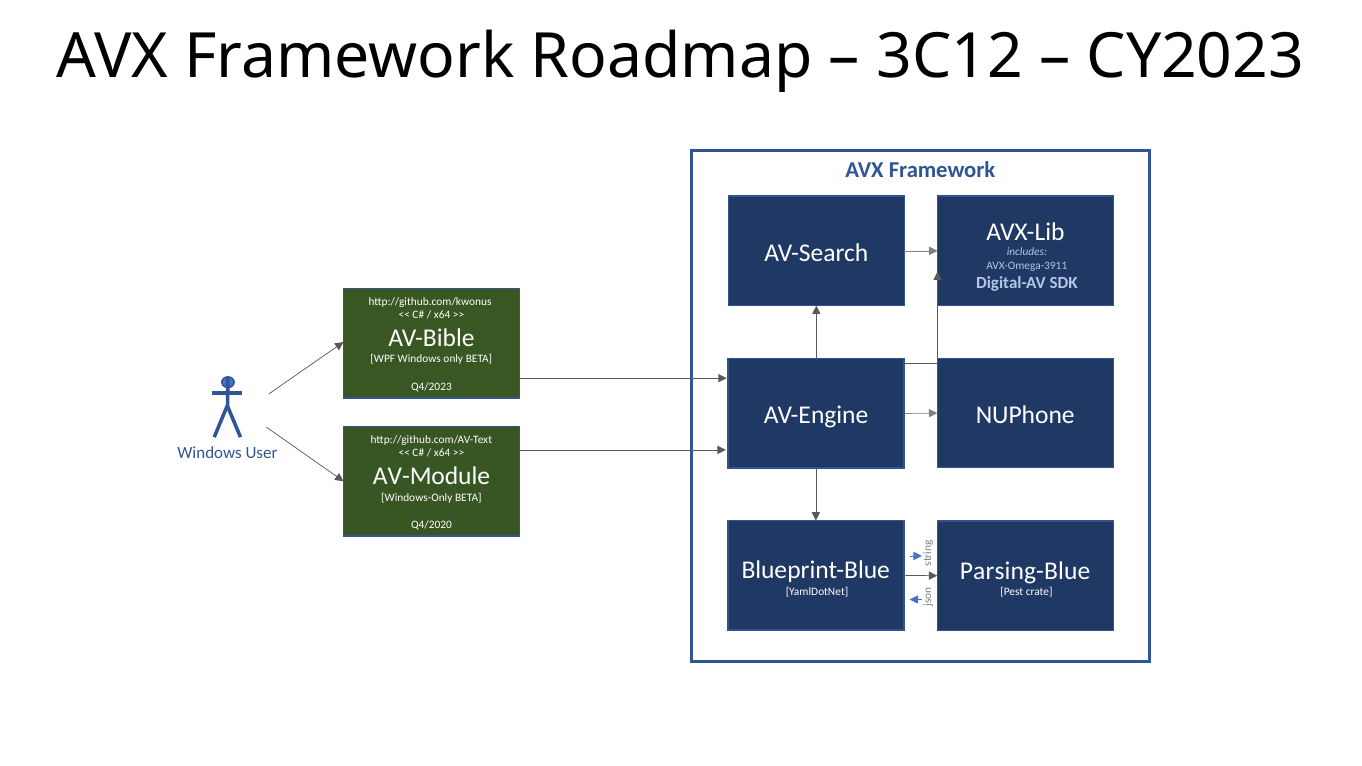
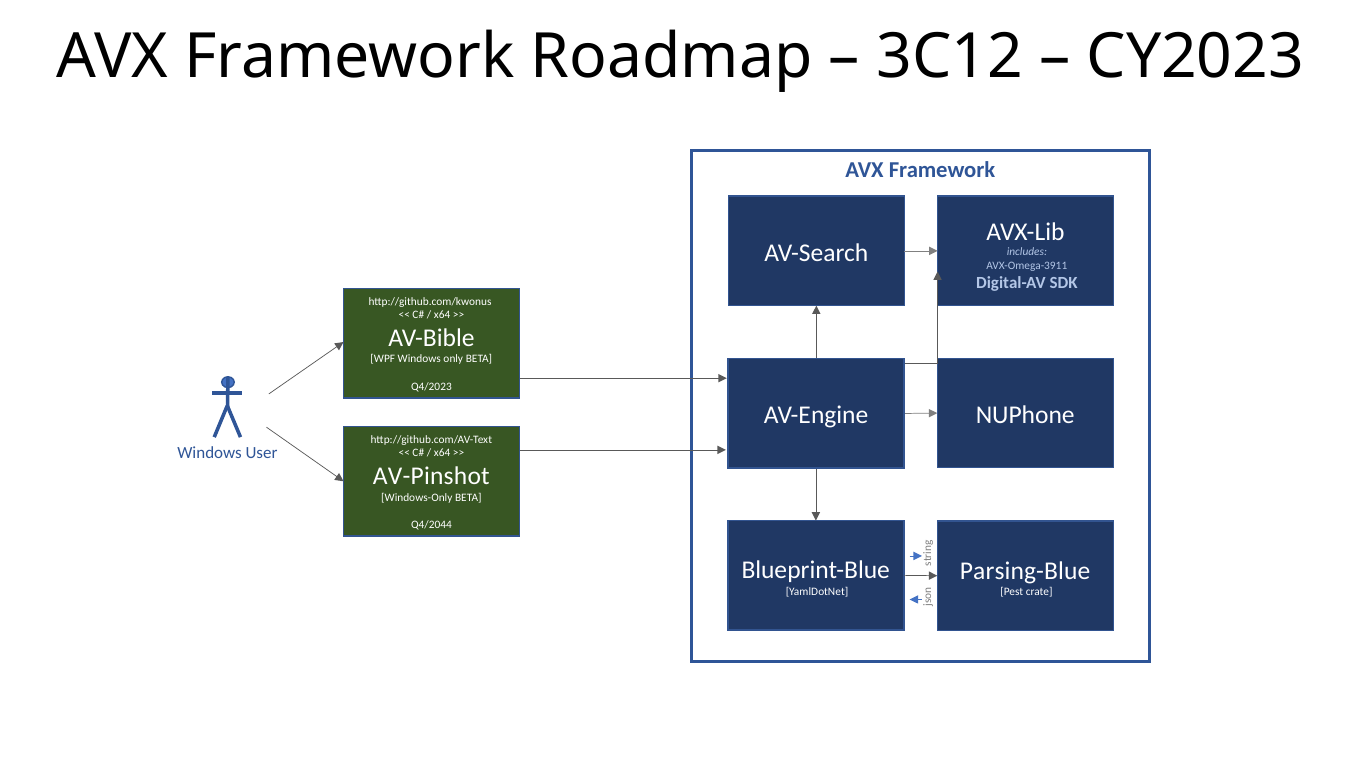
AV-Module: AV-Module -> AV-Pinshot (431, 476)
Q4/2020: Q4/2020 -> Q4/2044 (431, 525)
